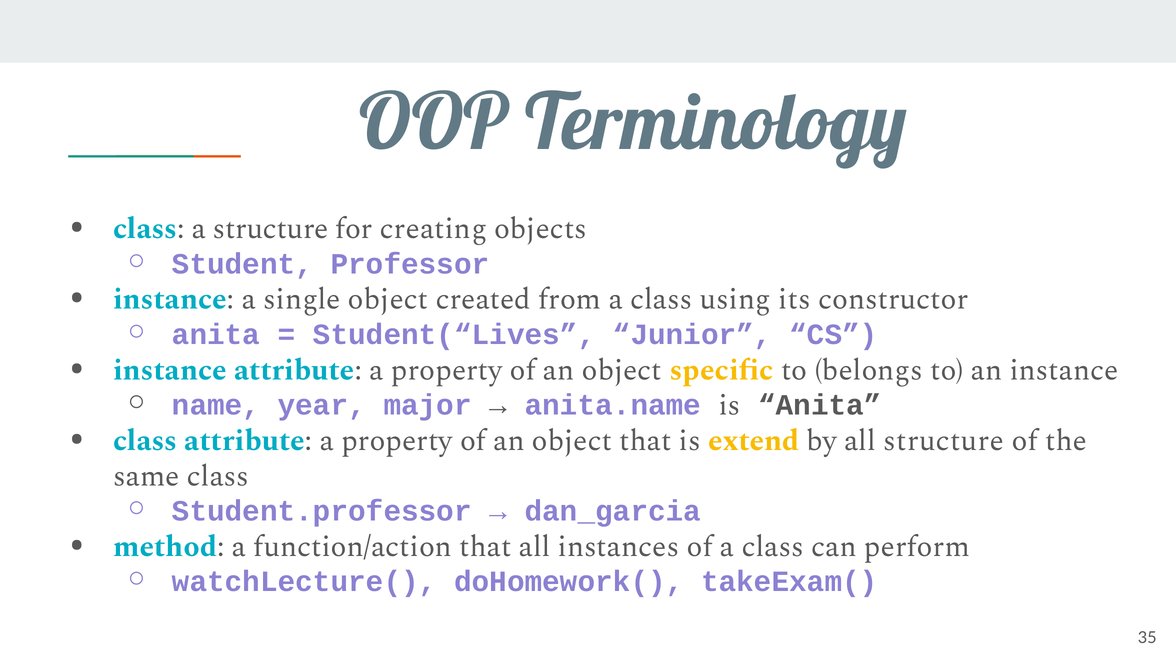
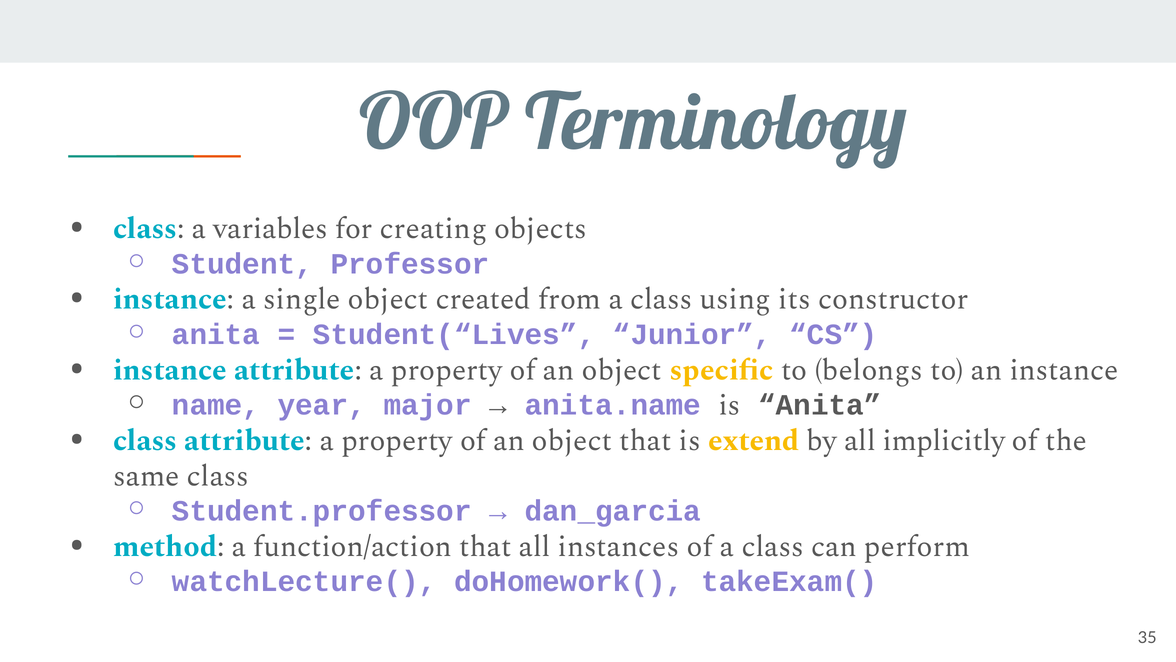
a structure: structure -> variables (271, 229)
all structure: structure -> implicitly (944, 440)
